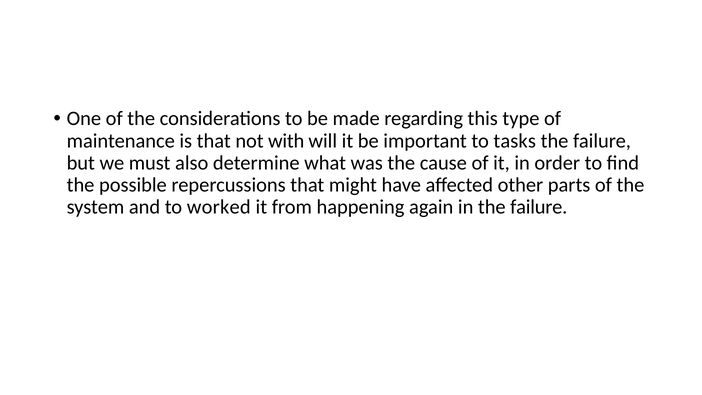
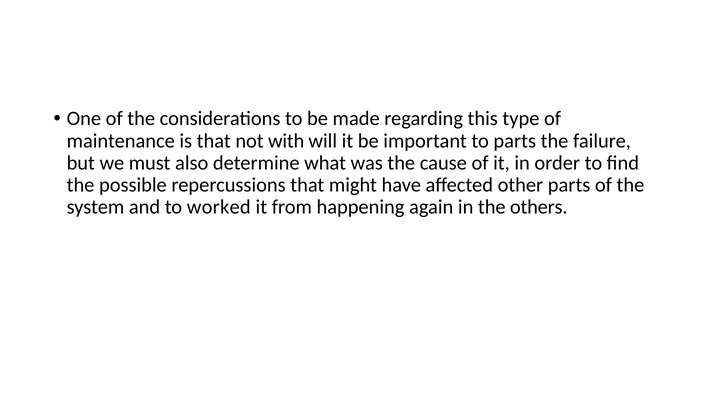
to tasks: tasks -> parts (515, 141)
in the failure: failure -> others (539, 207)
